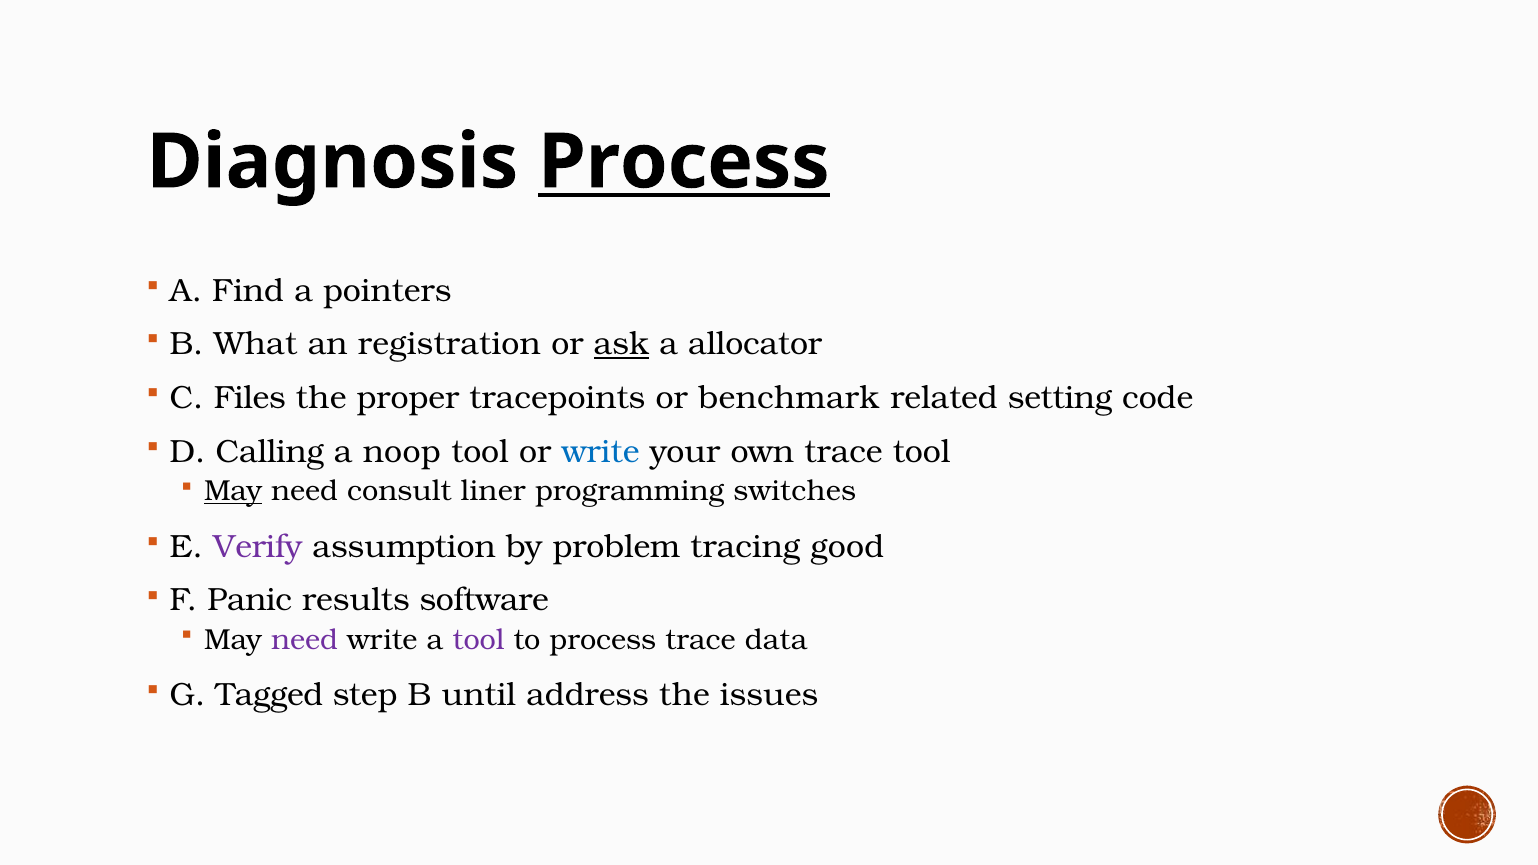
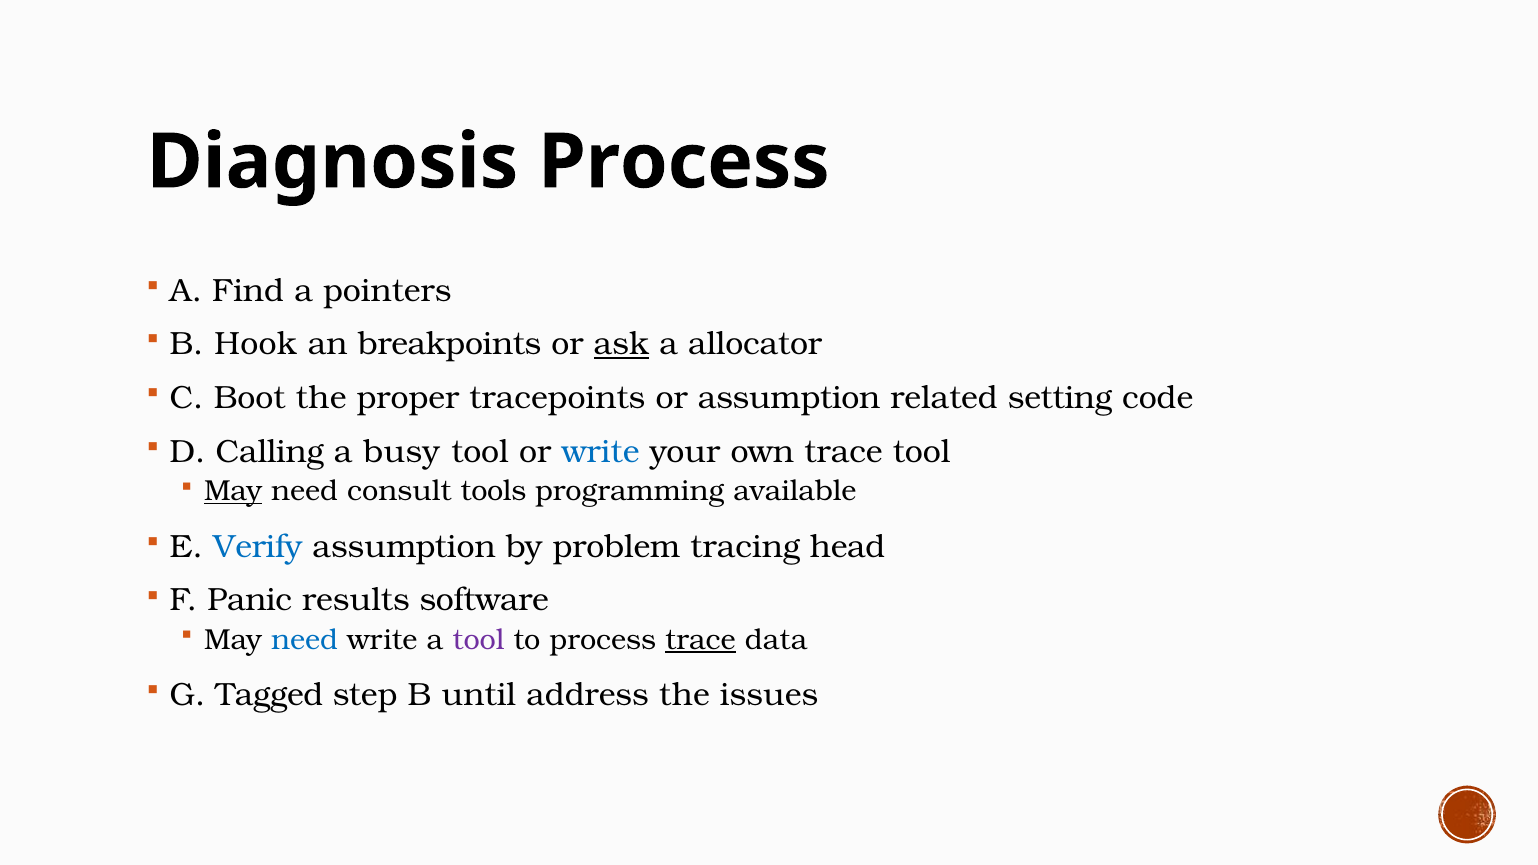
Process underline: present -> none (684, 162)
What: What -> Hook (255, 344)
registration: registration -> breakpoints (450, 344)
Files: Files -> Boot (250, 398)
or benchmark: benchmark -> assumption (789, 398)
noop: noop -> busy (402, 452)
liner: liner -> tools (493, 491)
switches: switches -> available (795, 491)
Verify colour: purple -> blue (258, 547)
good: good -> head (848, 547)
need colour: purple -> blue (305, 640)
trace underline: none -> present (701, 640)
